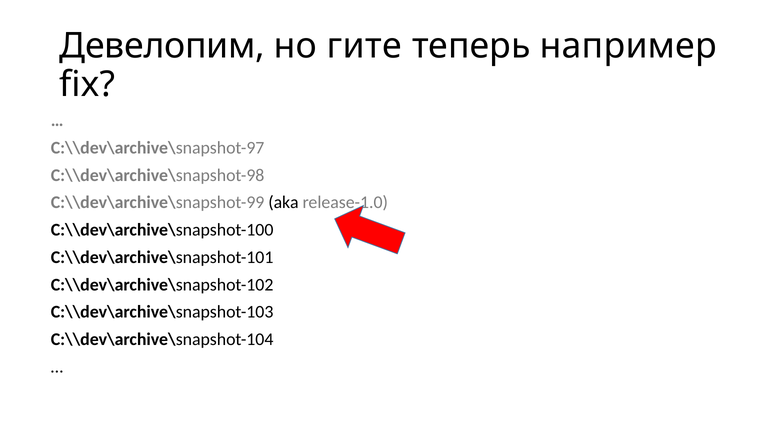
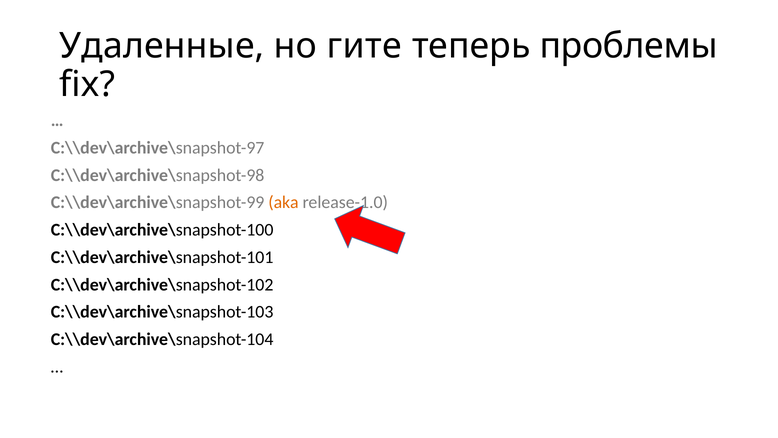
Девелопим: Девелопим -> Удаленные (162, 46)
например: например -> проблемы (629, 46)
aka colour: black -> orange (284, 202)
